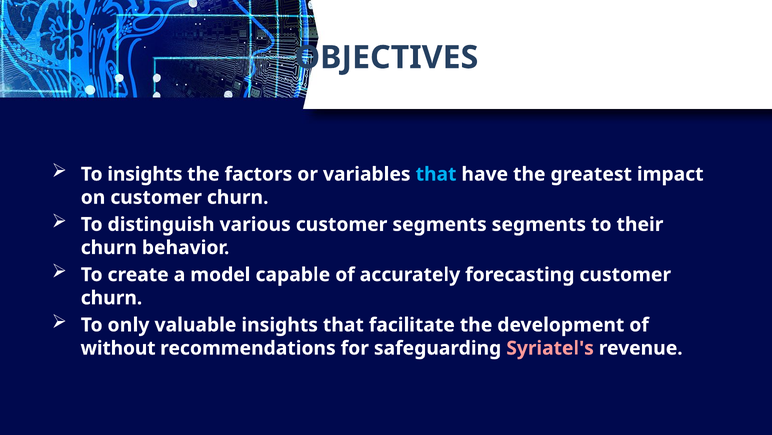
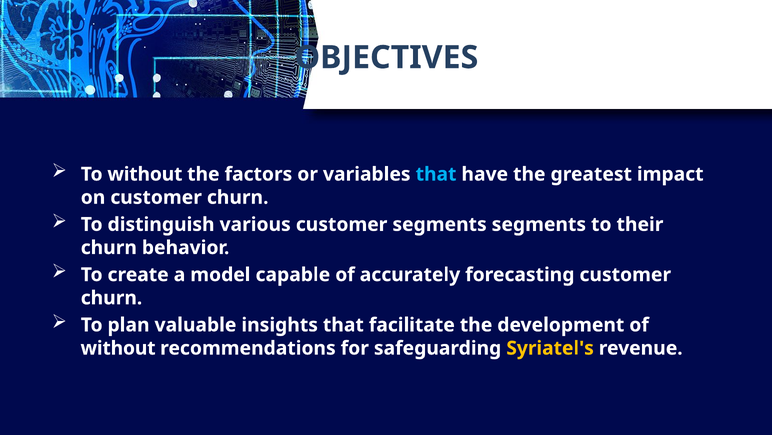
To insights: insights -> without (145, 174)
only: only -> plan (129, 324)
Syriatel's colour: pink -> yellow (550, 348)
